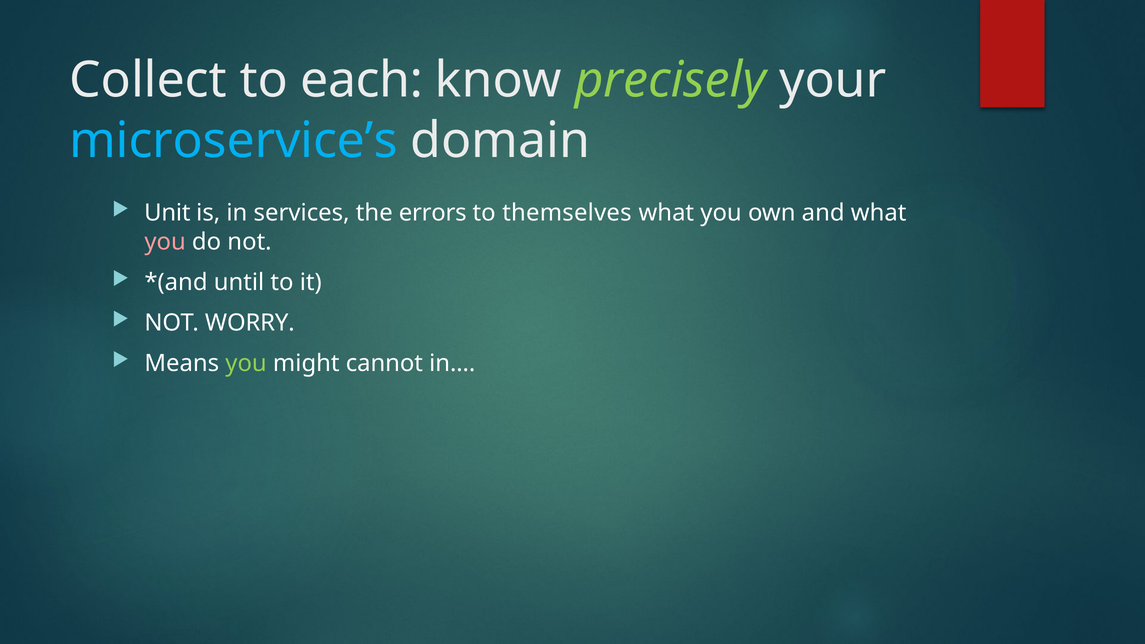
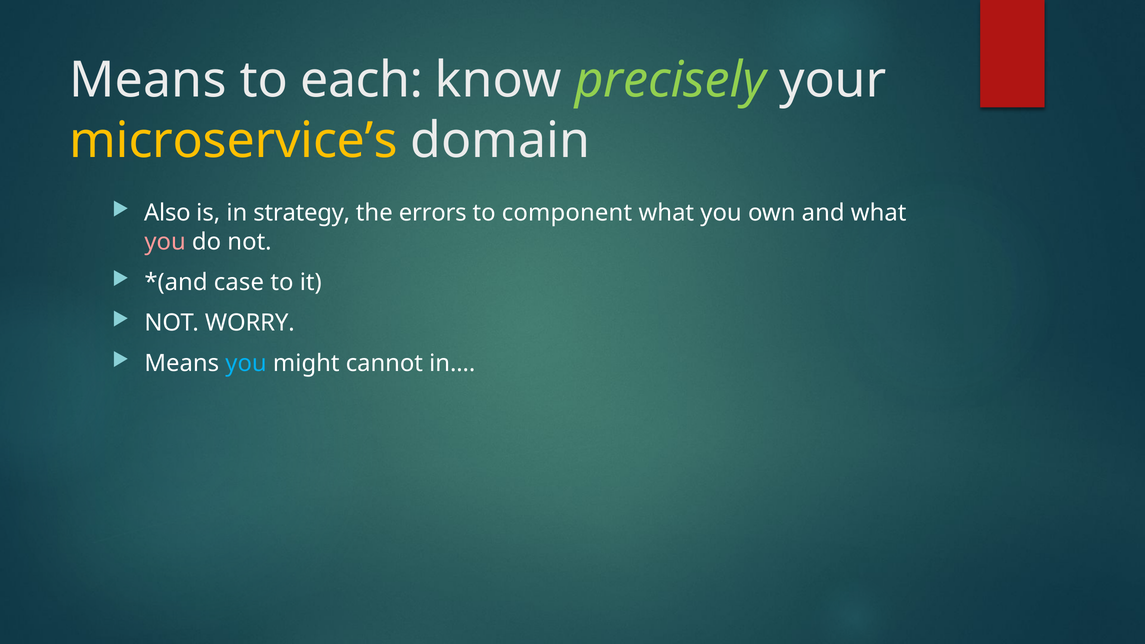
Collect: Collect -> Means (148, 80)
microservice’s colour: light blue -> yellow (233, 141)
Unit: Unit -> Also (167, 213)
services: services -> strategy (302, 213)
themselves: themselves -> component (567, 213)
until: until -> case (239, 282)
you colour: light green -> light blue (246, 363)
